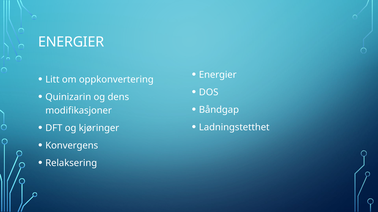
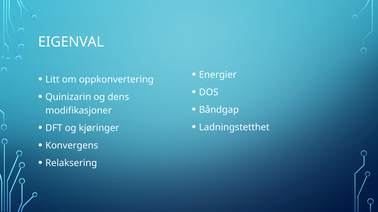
ENERGIER: ENERGIER -> EIGENVAL (71, 42)
